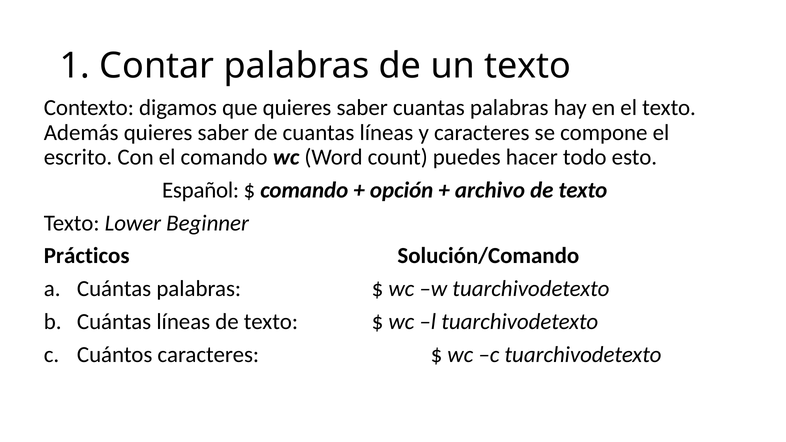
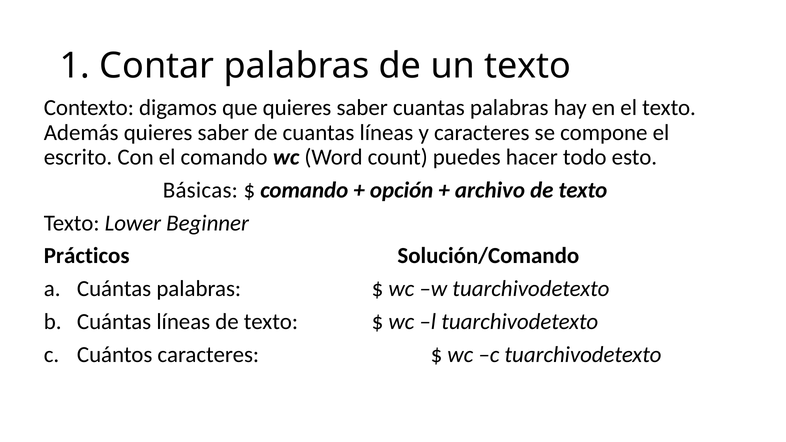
Español: Español -> Básicas (200, 190)
